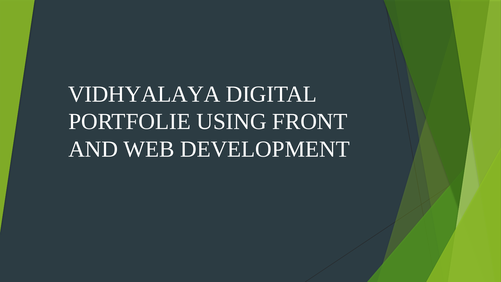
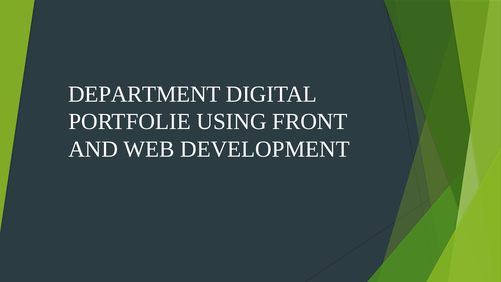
VIDHYALAYA: VIDHYALAYA -> DEPARTMENT (144, 94)
